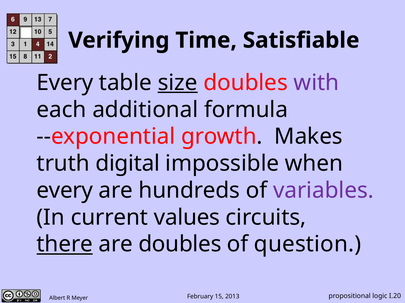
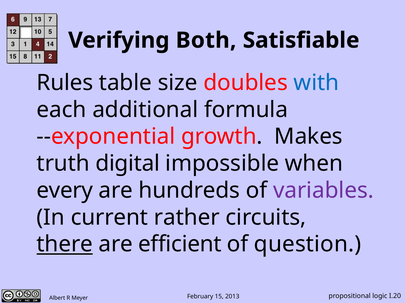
Time: Time -> Both (206, 40)
Every: Every -> Rules (65, 83)
size underline: present -> none (178, 83)
with colour: purple -> blue (316, 83)
values: values -> rather (187, 218)
are doubles: doubles -> efficient (180, 245)
